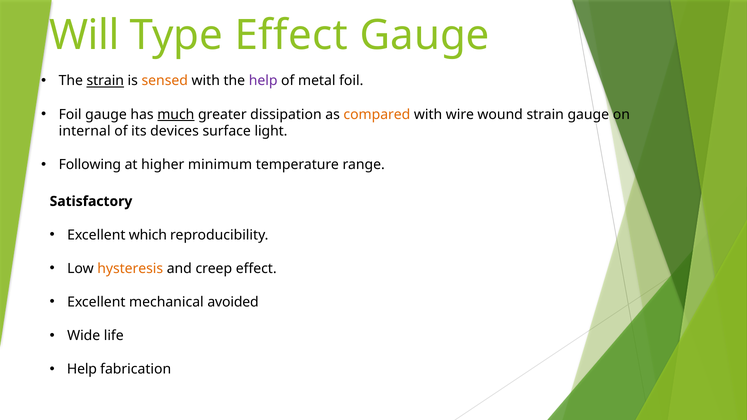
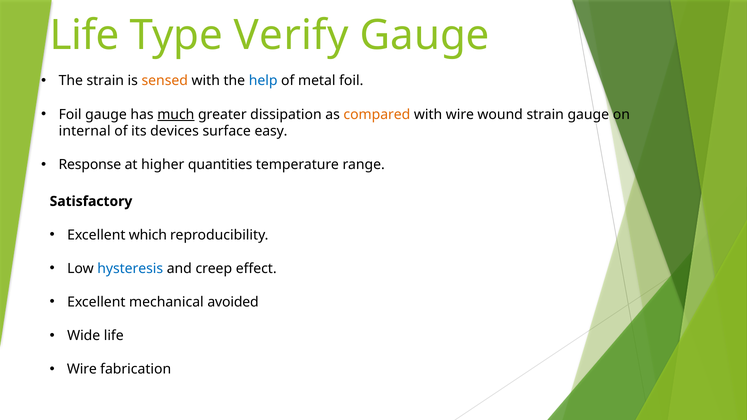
Will: Will -> Life (84, 35)
Type Effect: Effect -> Verify (291, 35)
strain underline: present -> none (105, 81)
help colour: purple -> blue (263, 81)
light: light -> easy (271, 131)
Following: Following -> Response (90, 165)
minimum: minimum -> quantities (220, 165)
hysteresis colour: orange -> blue (130, 269)
Help: Help -> Wire (82, 369)
